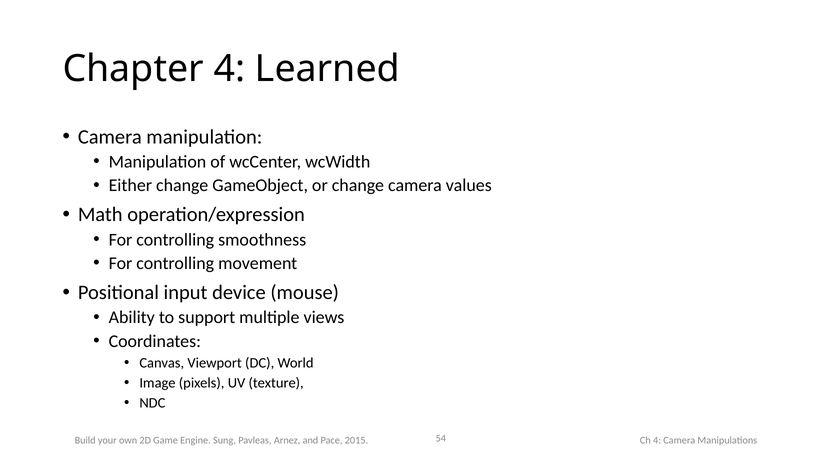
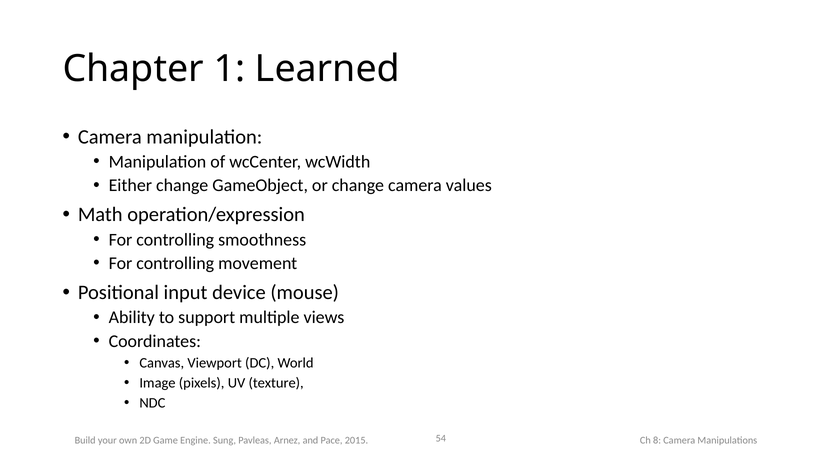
Chapter 4: 4 -> 1 (229, 69)
4: 4 -> 8 (657, 440)
